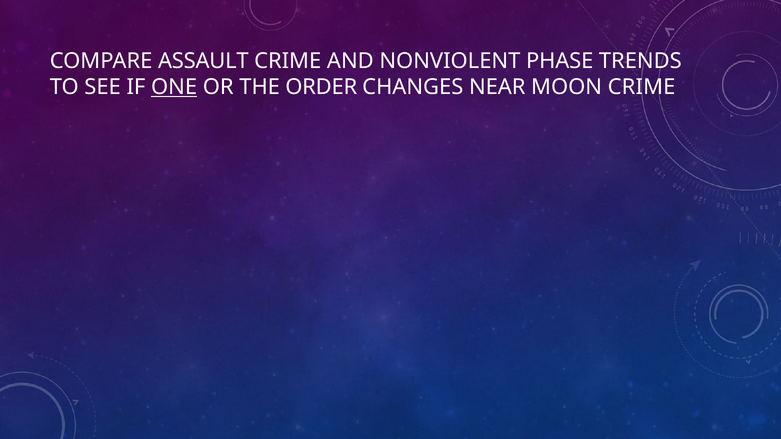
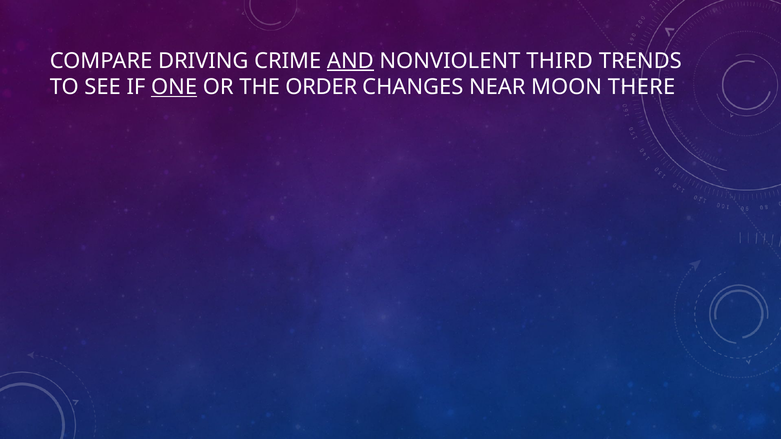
ASSAULT: ASSAULT -> DRIVING (203, 61)
AND underline: none -> present (350, 61)
PHASE: PHASE -> THIRD (560, 61)
MOON CRIME: CRIME -> THERE (642, 87)
